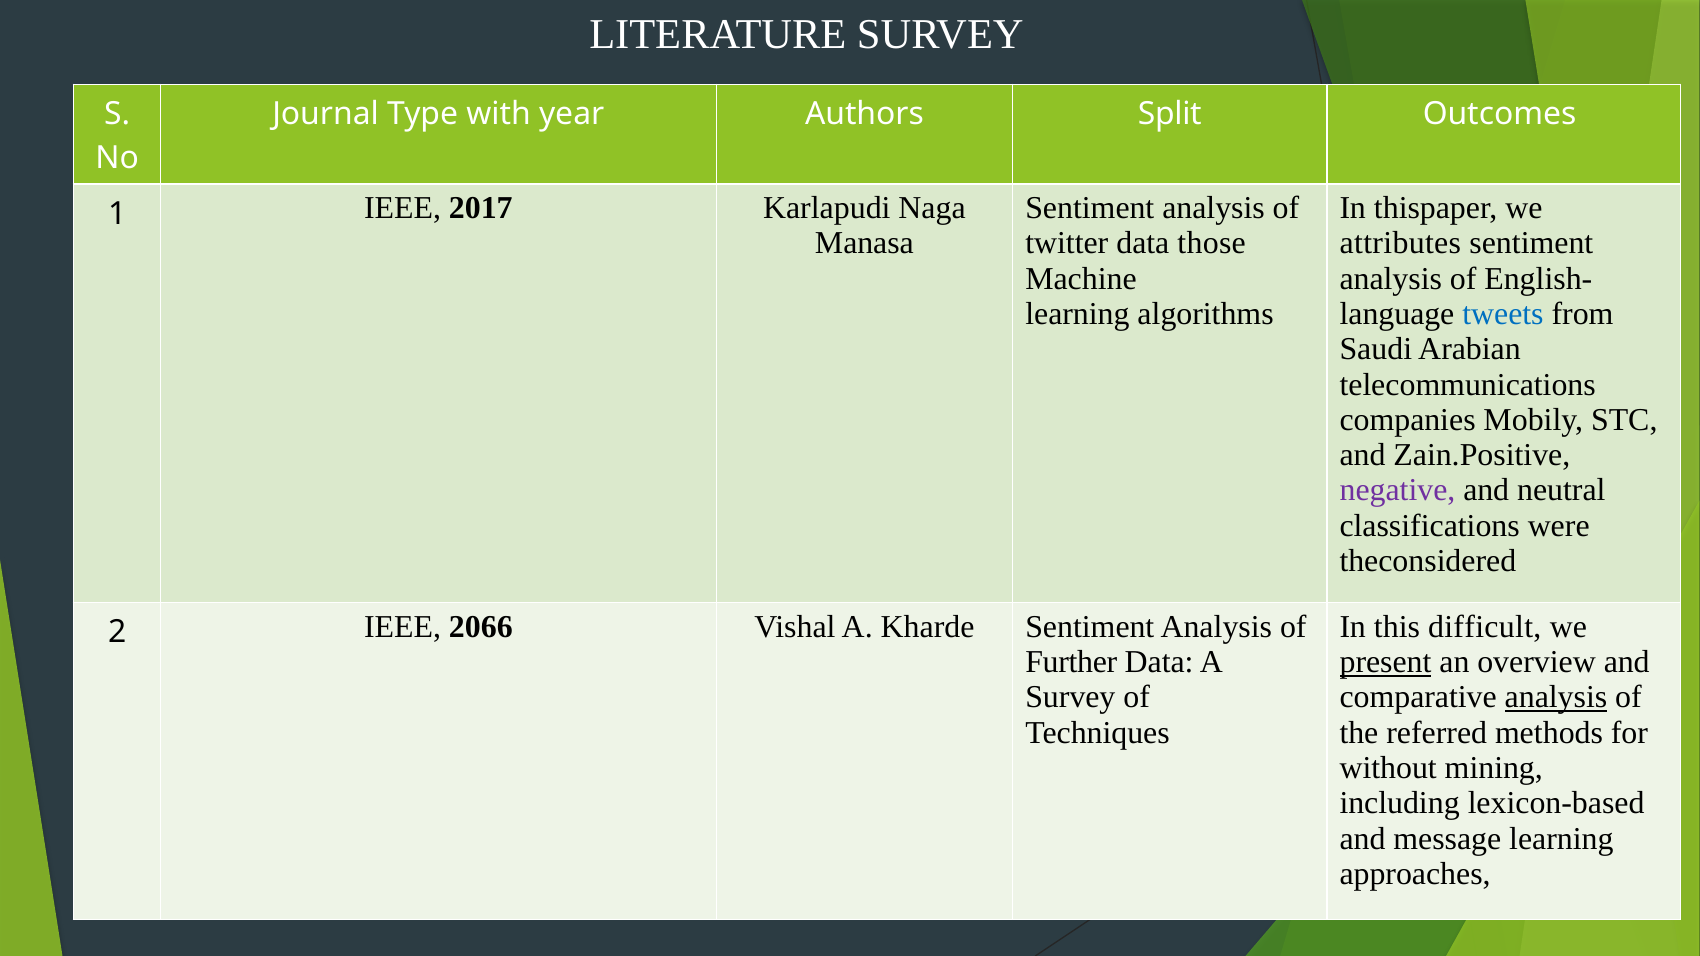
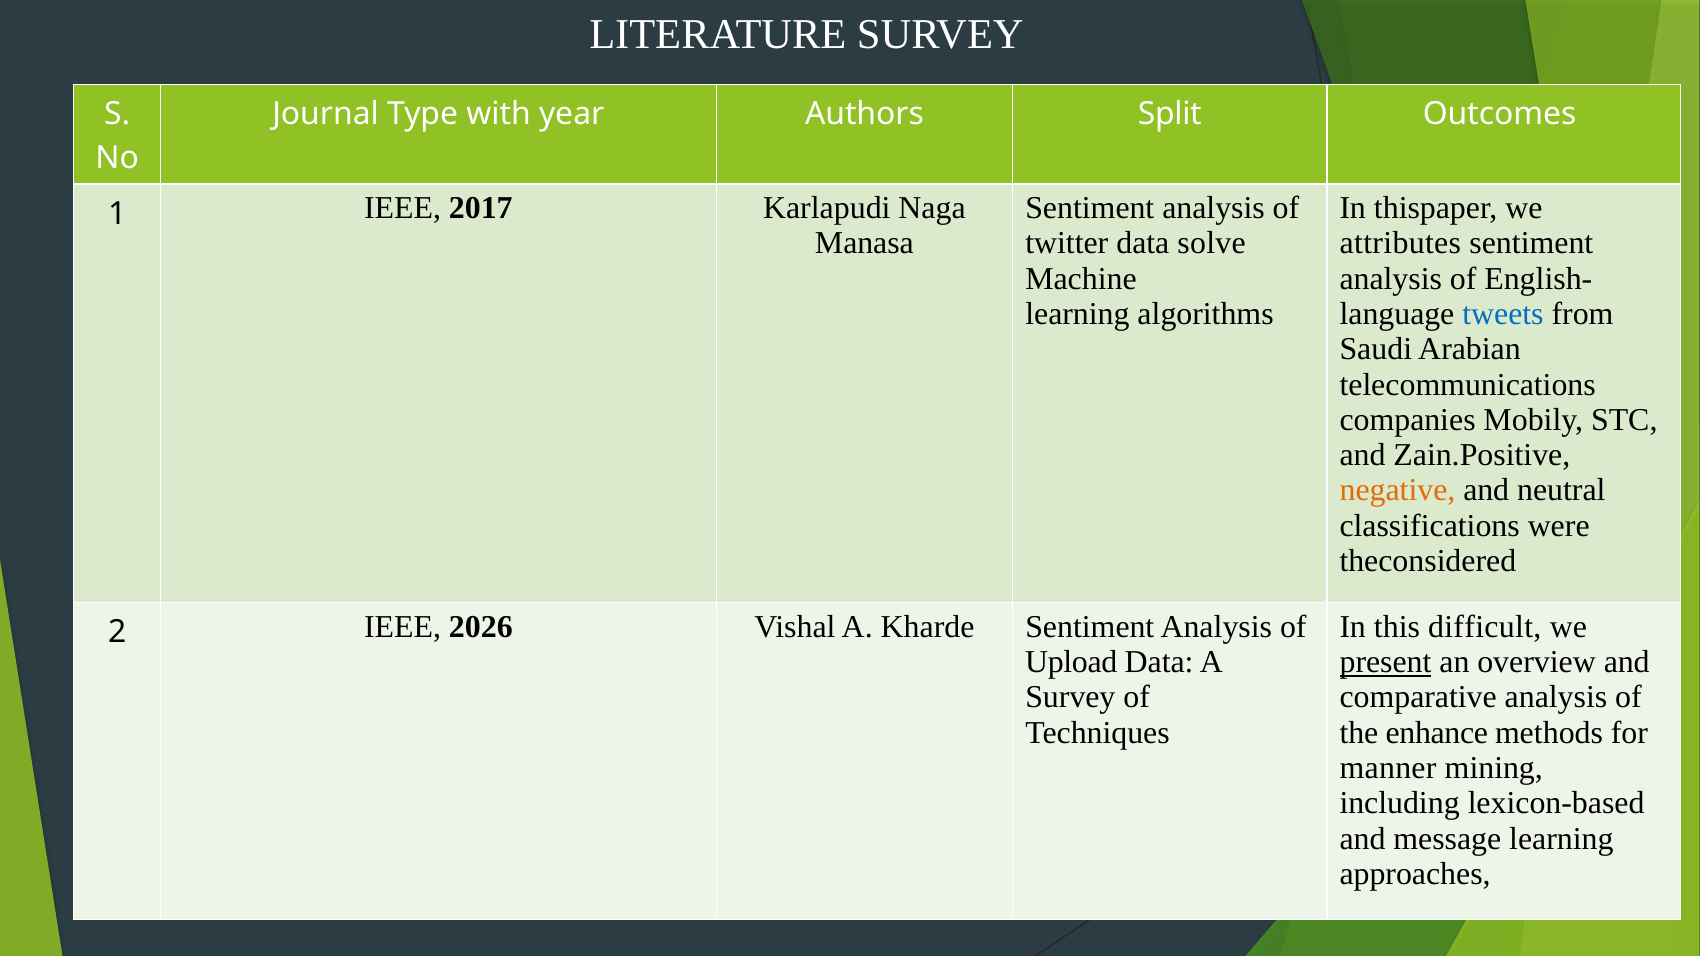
those: those -> solve (1212, 244)
negative colour: purple -> orange (1397, 491)
2066: 2066 -> 2026 (481, 627)
Further: Further -> Upload (1071, 662)
analysis underline: present -> none (1556, 698)
referred: referred -> enhance (1437, 733)
without: without -> manner (1388, 768)
